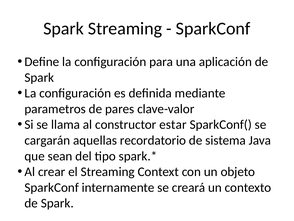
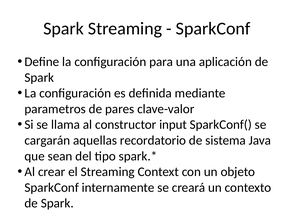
estar: estar -> input (173, 124)
